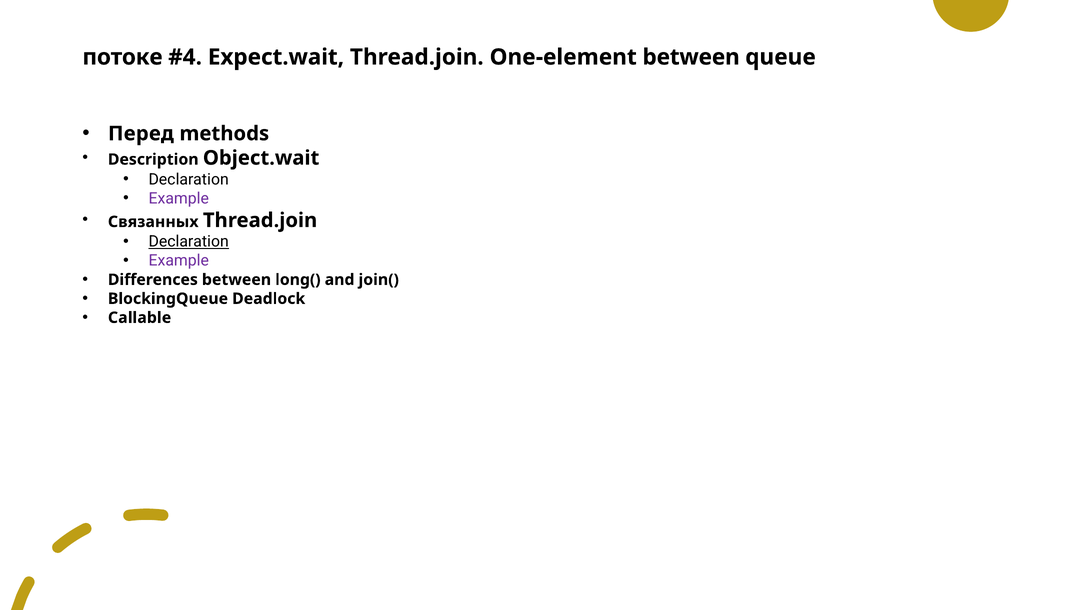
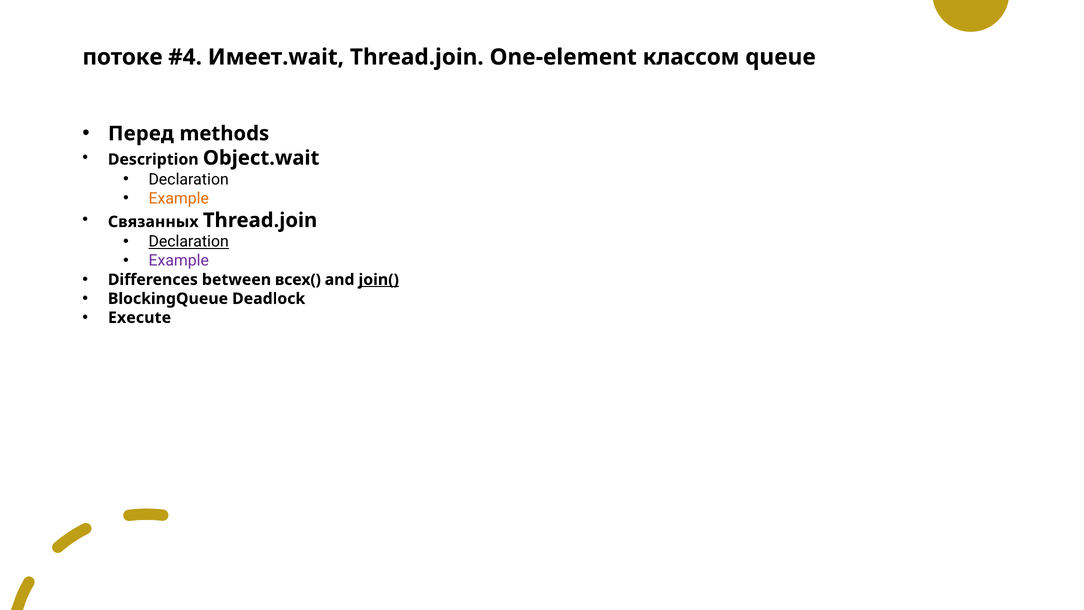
Expect.wait: Expect.wait -> Имеет.wait (276, 57)
One-element between: between -> классом (691, 57)
Example colour: purple -> orange (179, 198)
long(: long( -> всех( (298, 280)
join( underline: none -> present (379, 280)
Callable: Callable -> Execute (140, 318)
